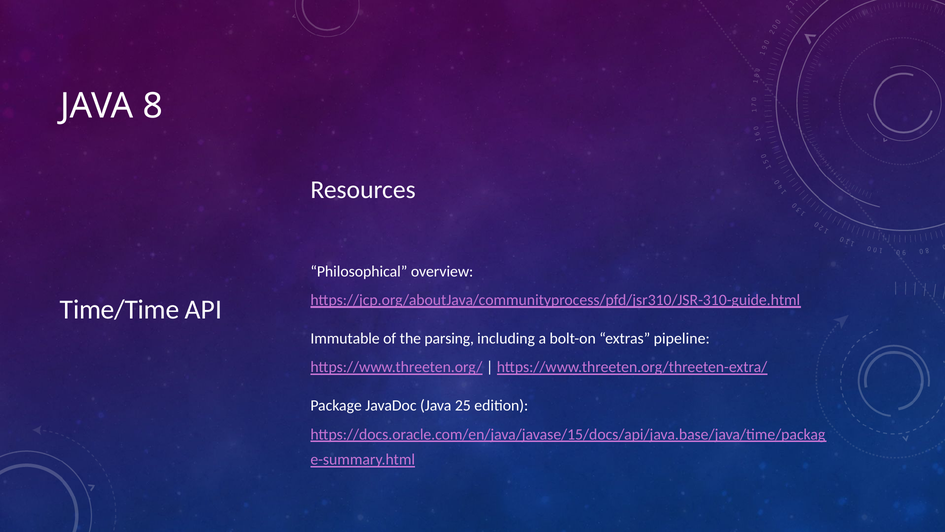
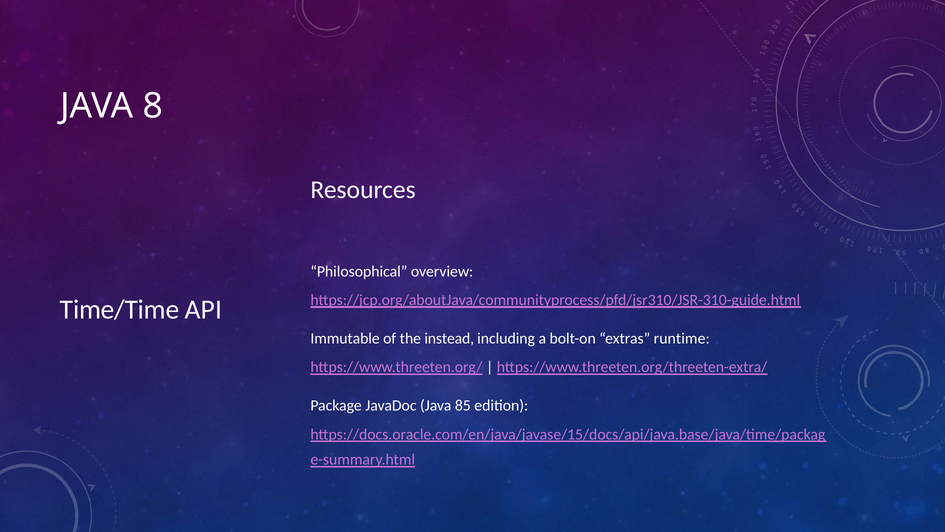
parsing: parsing -> instead (449, 338)
pipeline: pipeline -> runtime (682, 338)
25: 25 -> 85 (463, 405)
